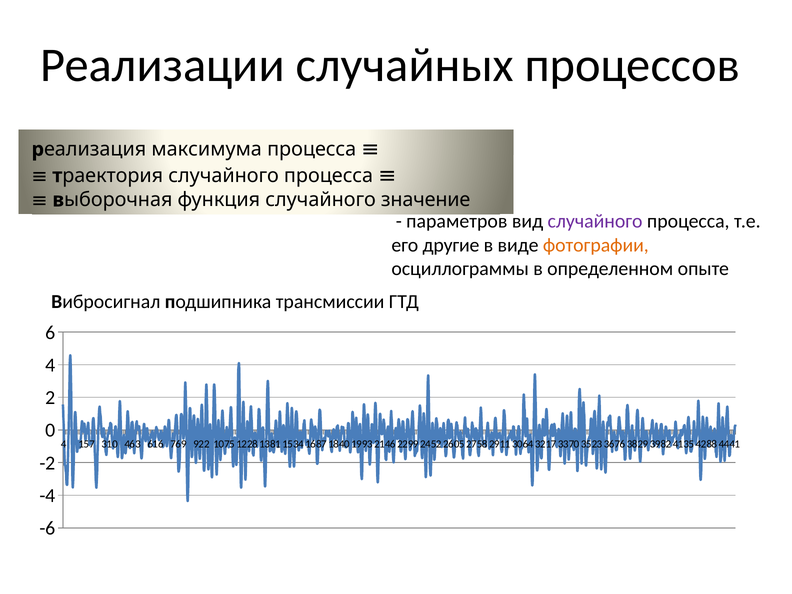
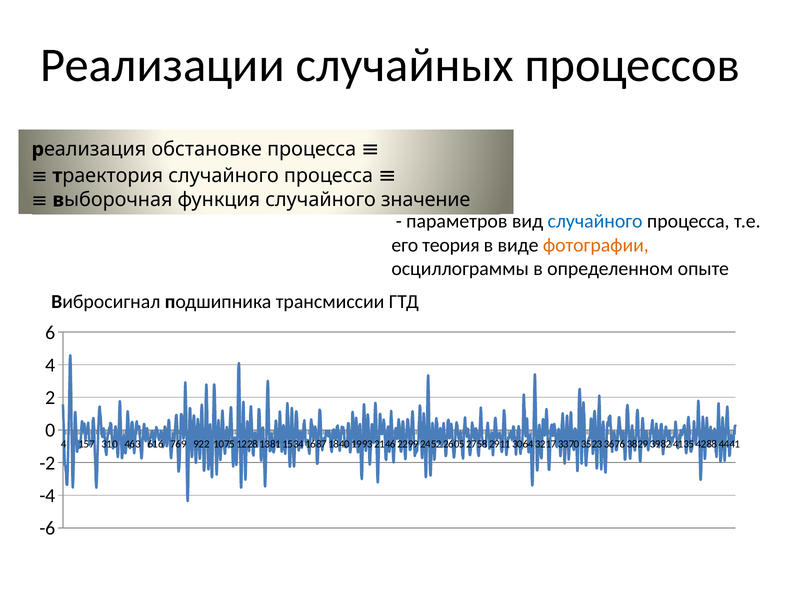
максимума: максимума -> обстановке (207, 149)
случайного colour: purple -> blue (595, 221)
другие: другие -> теория (451, 245)
